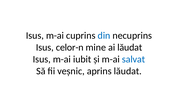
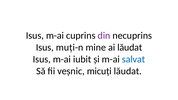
din colour: blue -> purple (104, 36)
celor-n: celor-n -> muți-n (70, 47)
aprins: aprins -> micuți (99, 71)
